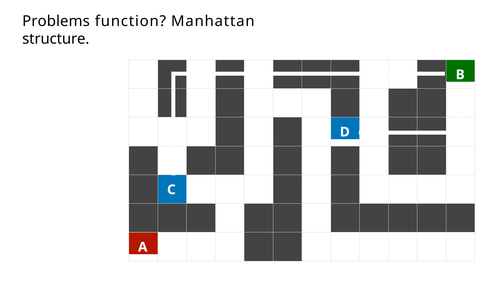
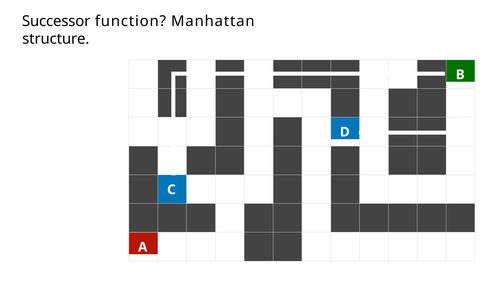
Problems: Problems -> Successor (56, 21)
